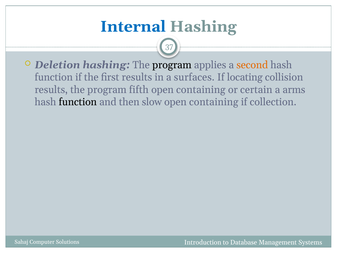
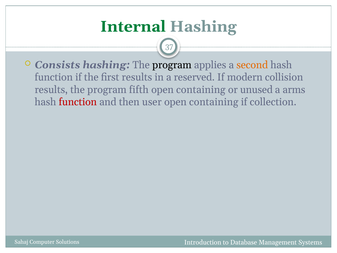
Internal colour: blue -> green (133, 27)
Deletion: Deletion -> Consists (57, 65)
surfaces: surfaces -> reserved (194, 77)
locating: locating -> modern (245, 77)
certain: certain -> unused (256, 90)
function colour: black -> red (78, 102)
slow: slow -> user (152, 102)
